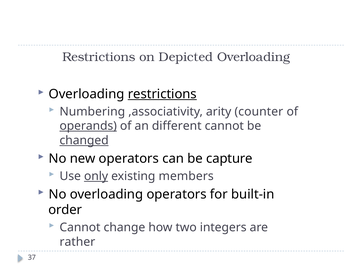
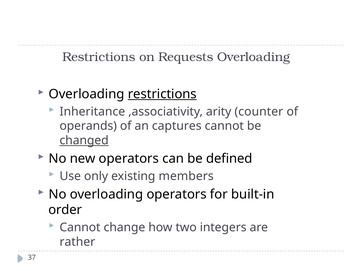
Depicted: Depicted -> Requests (186, 57)
Numbering: Numbering -> Inheritance (92, 112)
operands underline: present -> none (88, 126)
different: different -> captures (177, 126)
capture: capture -> defined (229, 159)
only underline: present -> none (96, 176)
